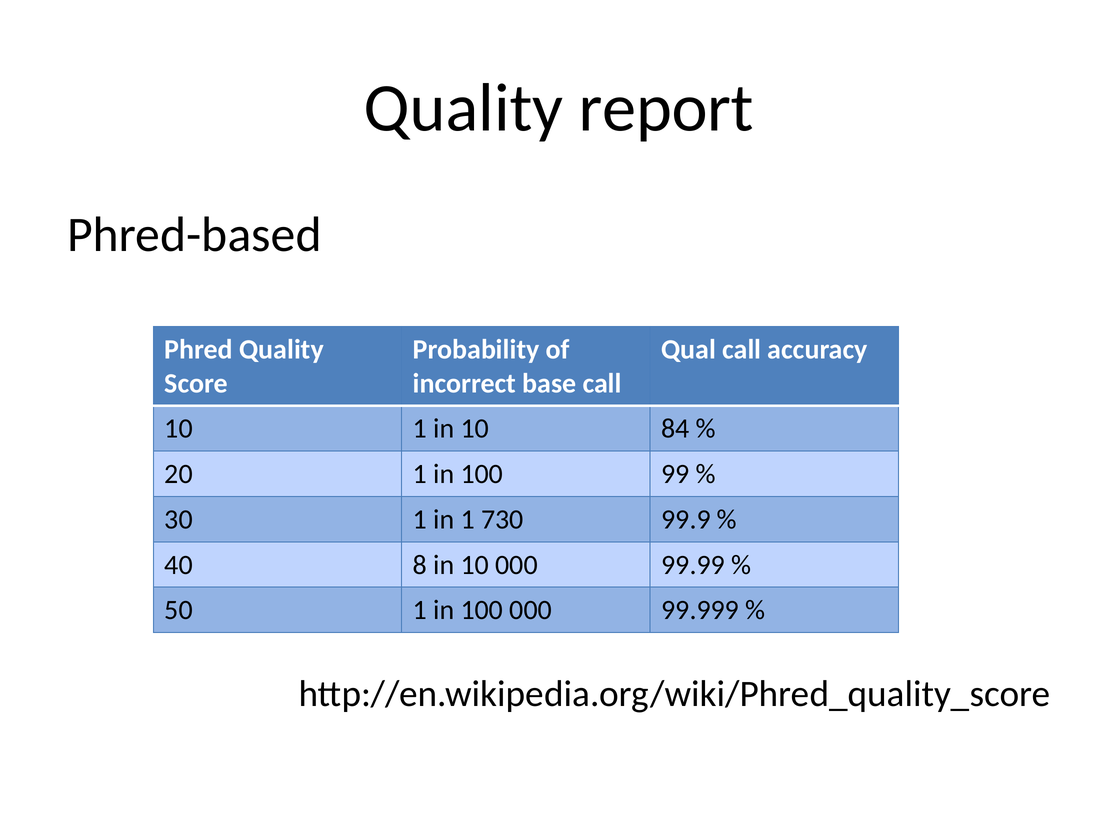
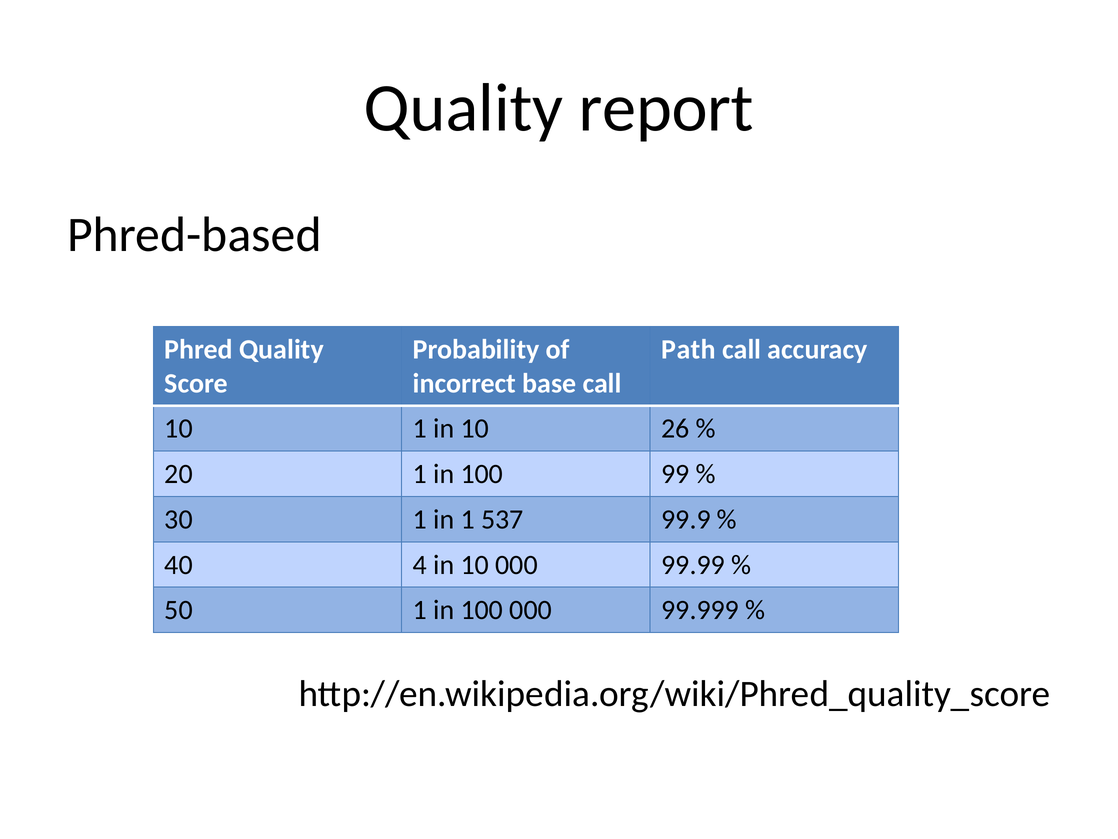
Qual: Qual -> Path (688, 349)
84: 84 -> 26 (675, 429)
730: 730 -> 537 (502, 519)
8: 8 -> 4 (420, 565)
